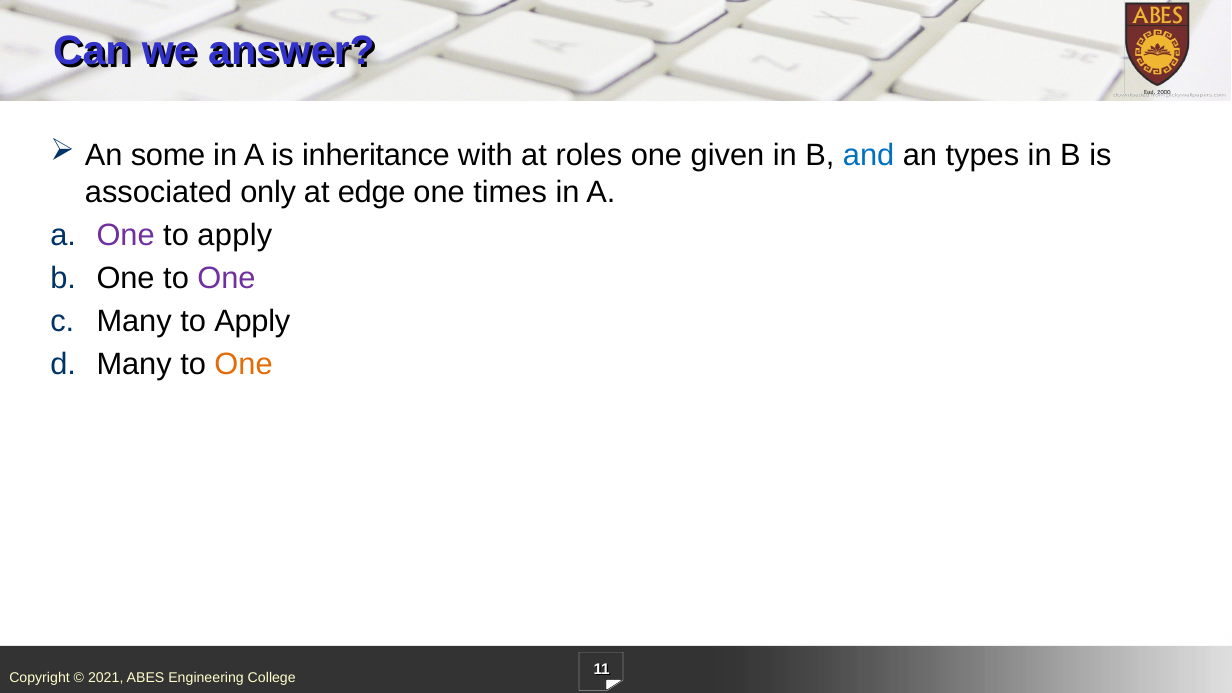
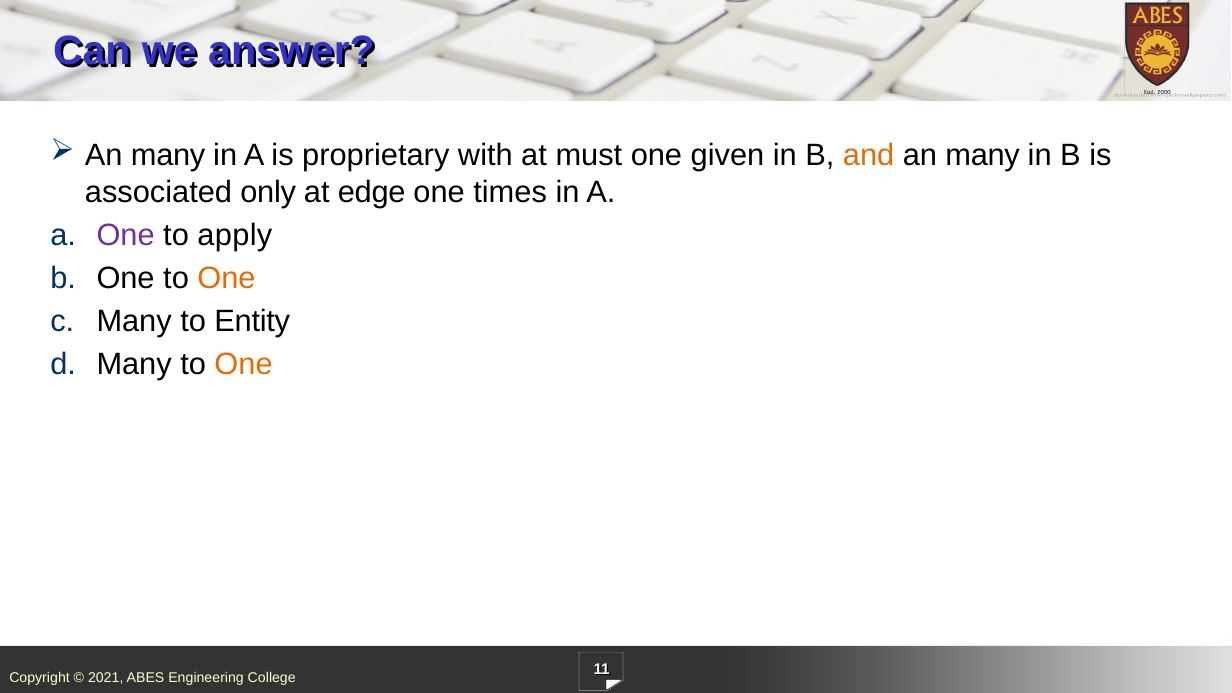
some: some -> many (168, 155)
inheritance: inheritance -> proprietary (376, 155)
roles: roles -> must (589, 155)
and colour: blue -> orange (869, 155)
types: types -> many (983, 155)
One colour: purple -> orange (226, 278)
Many to Apply: Apply -> Entity (252, 321)
